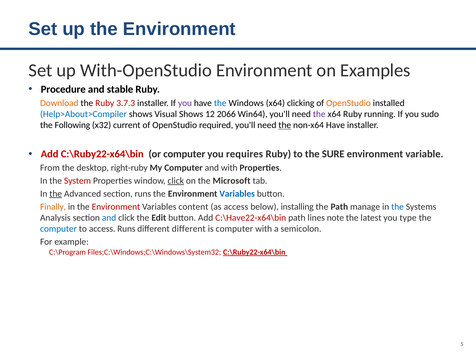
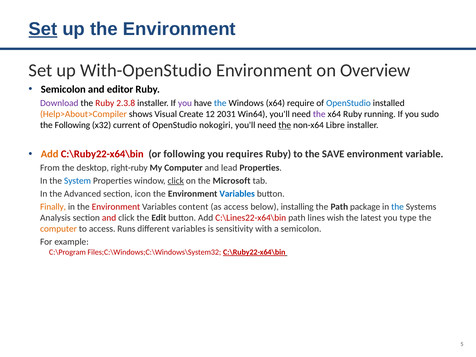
Set underline: none -> present (43, 29)
Examples: Examples -> Overview (375, 70)
Procedure: Procedure -> Semicolon (63, 89)
stable: stable -> editor (120, 89)
Download colour: orange -> purple (59, 103)
3.7.3: 3.7.3 -> 2.3.8 (126, 103)
clicking: clicking -> require (301, 103)
OpenStudio colour: orange -> blue (349, 103)
Help>About>Compiler colour: blue -> orange (83, 114)
Visual Shows: Shows -> Create (191, 114)
2066: 2066 -> 2031 (226, 114)
required: required -> nokogiri (216, 125)
non-x64 Have: Have -> Libre (335, 125)
Add colour: red -> orange (50, 154)
or computer: computer -> following (184, 154)
SURE: SURE -> SAVE (333, 154)
and with: with -> lead (229, 168)
System colour: red -> blue (78, 181)
the underline: present -> none (56, 194)
section runs: runs -> icon (143, 194)
manage: manage -> package (365, 207)
and colour: blue -> red (109, 218)
C:\Have22-x64\bin: C:\Have22-x64\bin -> C:\Lines22-x64\bin (251, 218)
note: note -> wish (335, 218)
computer colour: blue -> orange (58, 229)
different different: different -> variables (189, 229)
is computer: computer -> sensitivity (234, 229)
